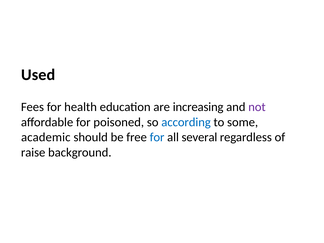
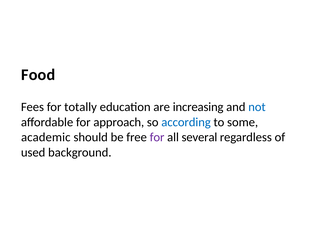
Used: Used -> Food (38, 75)
health: health -> totally (81, 107)
not colour: purple -> blue (257, 107)
poisoned: poisoned -> approach (119, 122)
for colour: blue -> purple (157, 137)
raise: raise -> used (33, 152)
